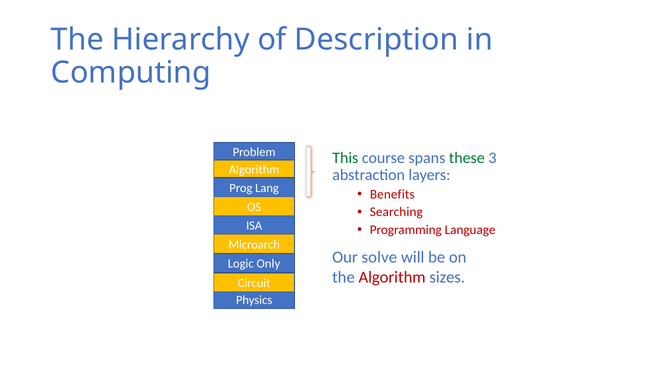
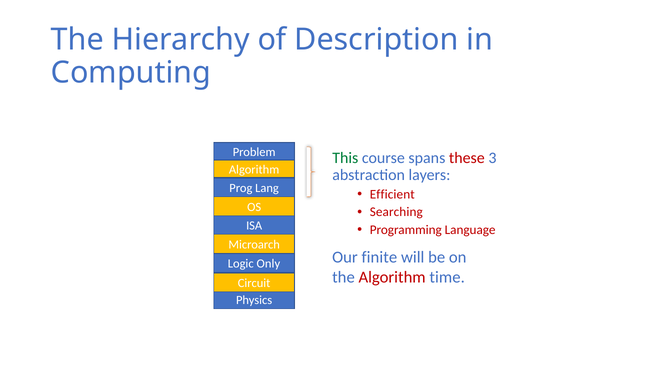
these colour: green -> red (467, 158)
Benefits: Benefits -> Efficient (392, 194)
solve: solve -> finite (379, 257)
sizes: sizes -> time (447, 277)
